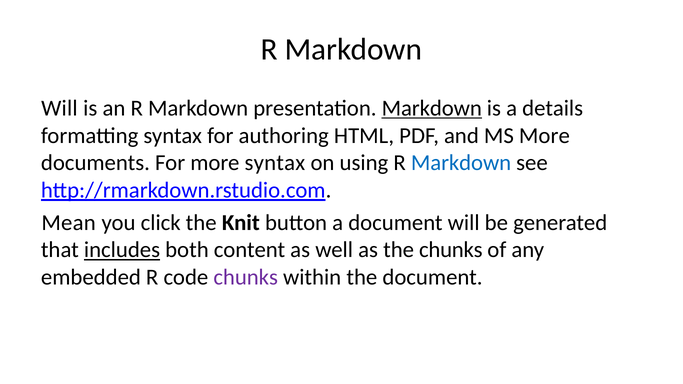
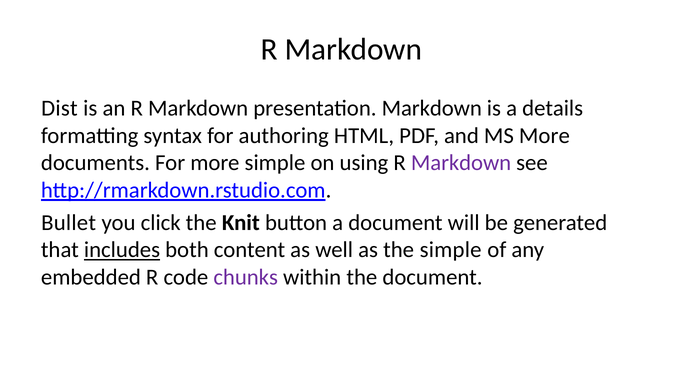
Will: Will -> Dist (59, 108)
Markdown underline: present -> none (432, 108)
more syntax: syntax -> simple (275, 163)
Markdown colour: blue -> purple (461, 163)
Mean: Mean -> Bullet (69, 223)
the chunks: chunks -> simple (451, 250)
